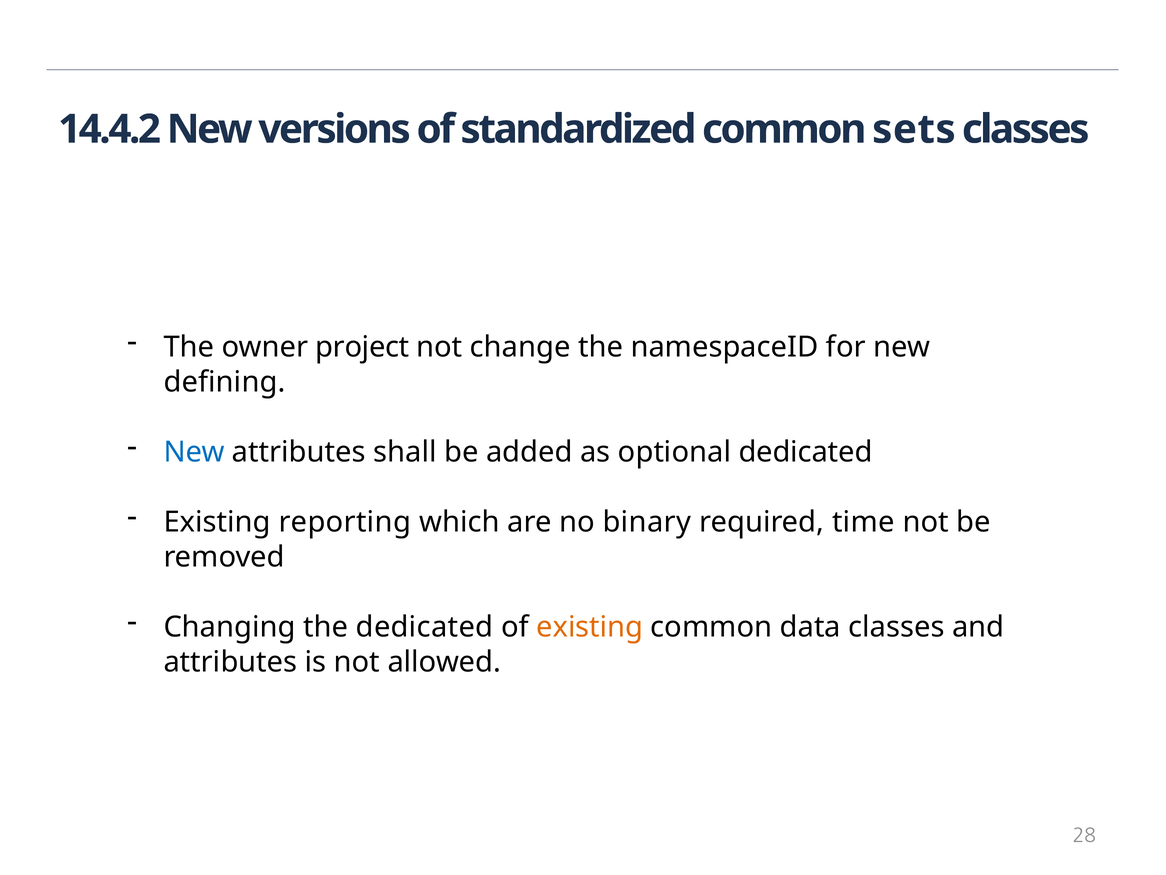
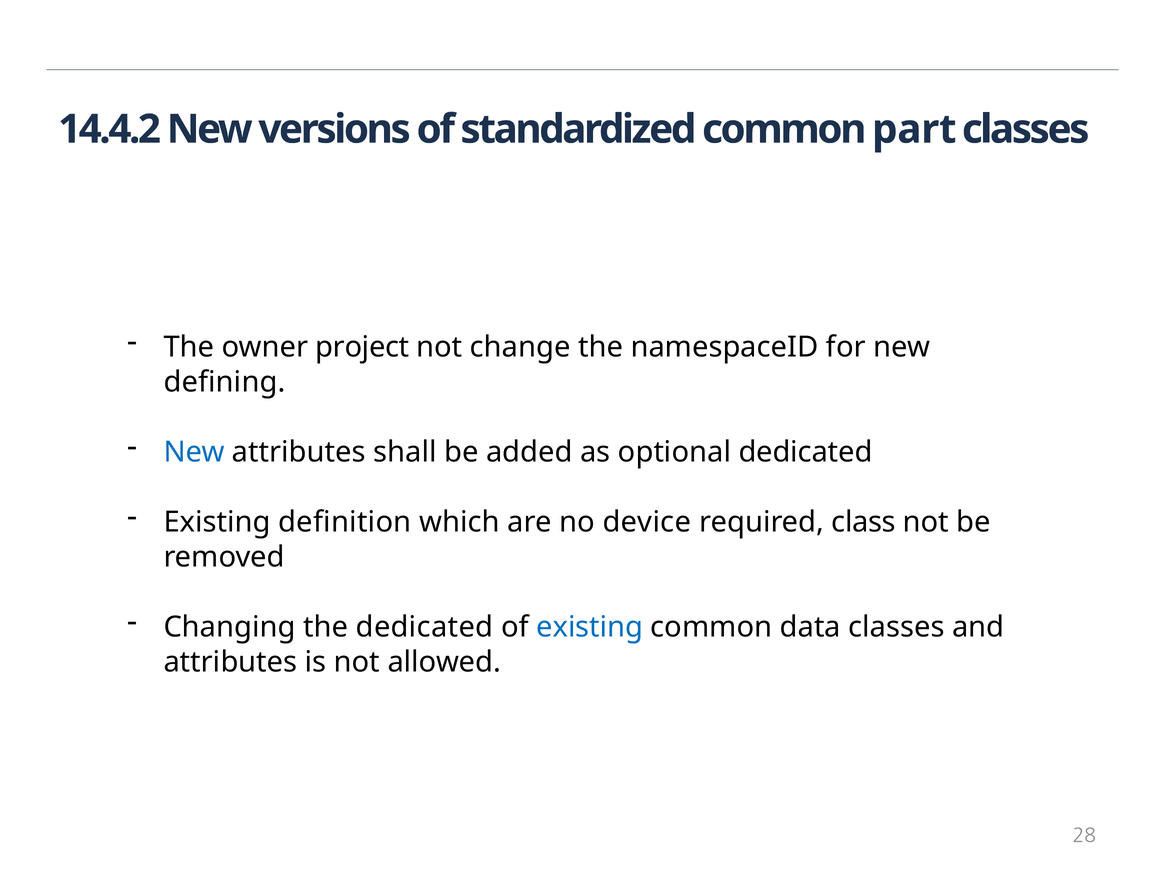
sets: sets -> part (914, 129)
reporting: reporting -> definition (345, 522)
binary: binary -> device (647, 522)
time: time -> class (864, 522)
existing colour: orange -> blue (590, 627)
